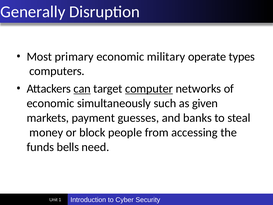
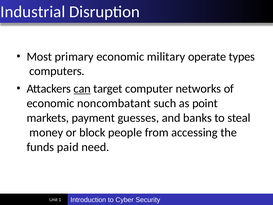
Generally: Generally -> Industrial (33, 12)
computer underline: present -> none (149, 89)
simultaneously: simultaneously -> noncombatant (114, 103)
given: given -> point (205, 103)
bells: bells -> paid (68, 147)
